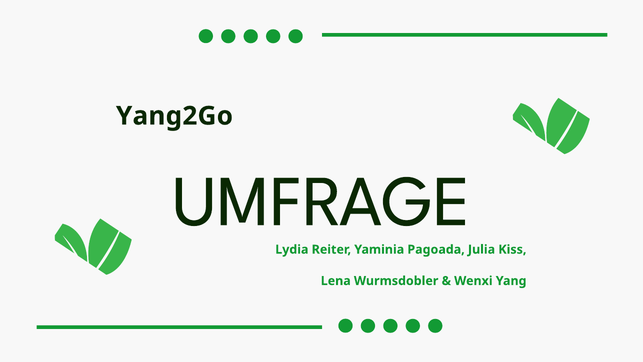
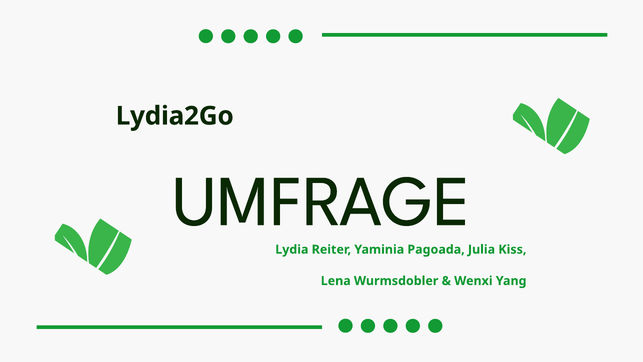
Yang2Go: Yang2Go -> Lydia2Go (175, 116)
